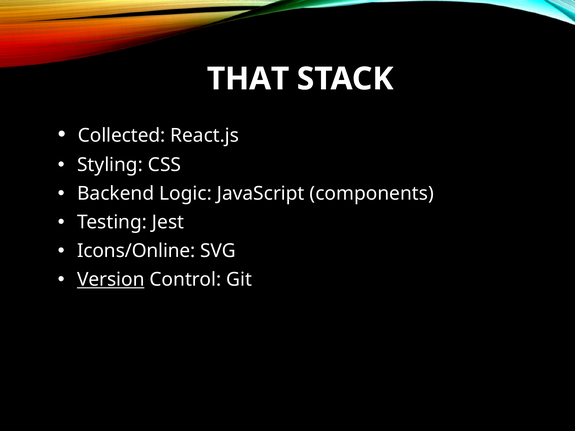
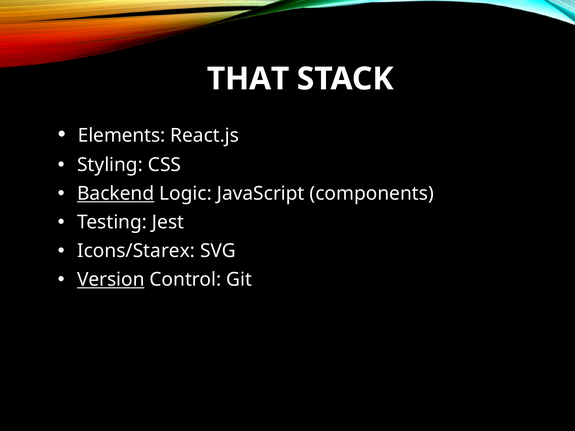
Collected: Collected -> Elements (122, 136)
Backend underline: none -> present (116, 194)
Icons/Online: Icons/Online -> Icons/Starex (136, 251)
